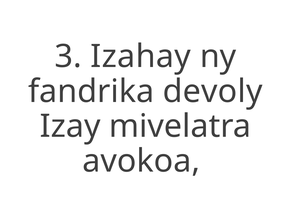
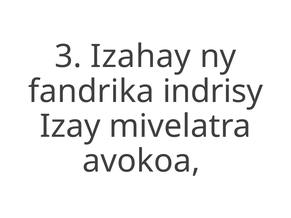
devoly: devoly -> indrisy (213, 91)
